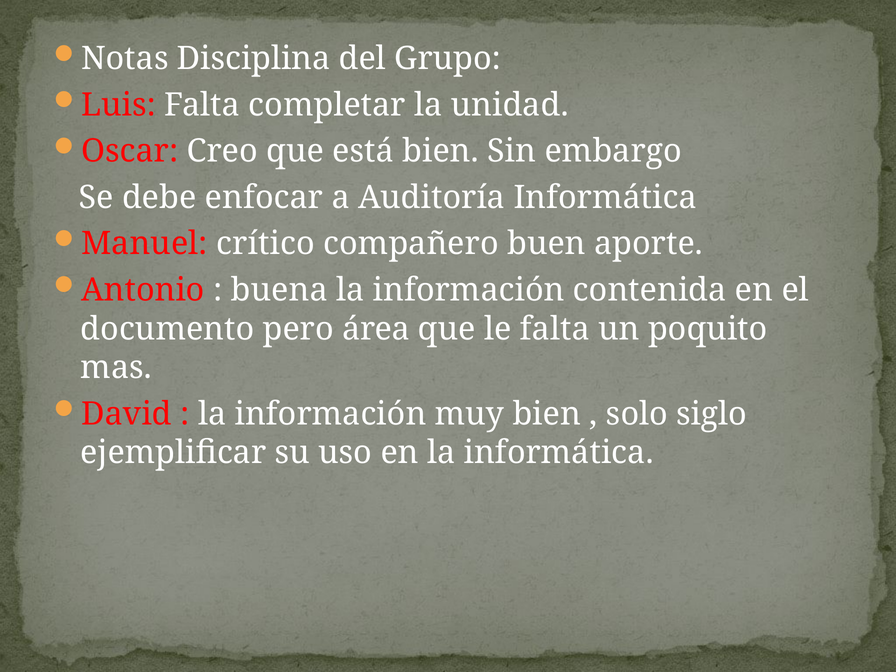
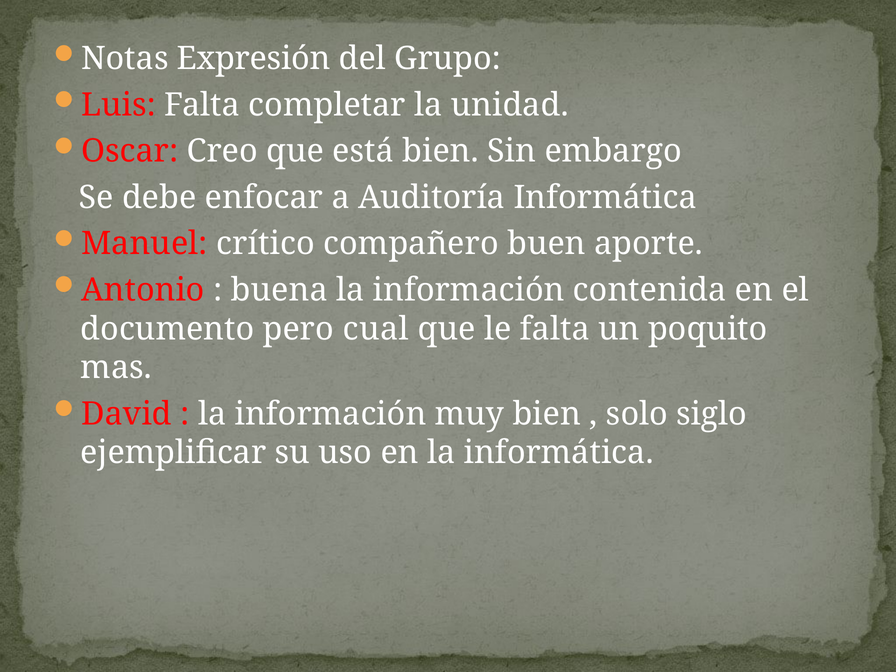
Disciplina: Disciplina -> Expresión (254, 59)
área: área -> cual (376, 329)
